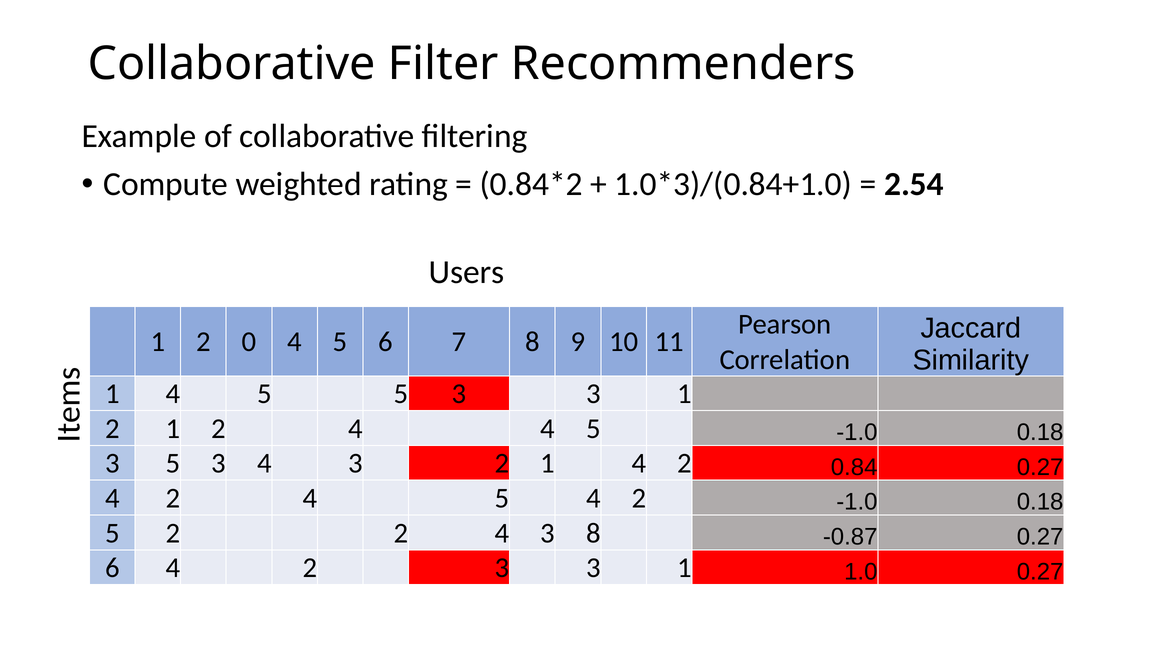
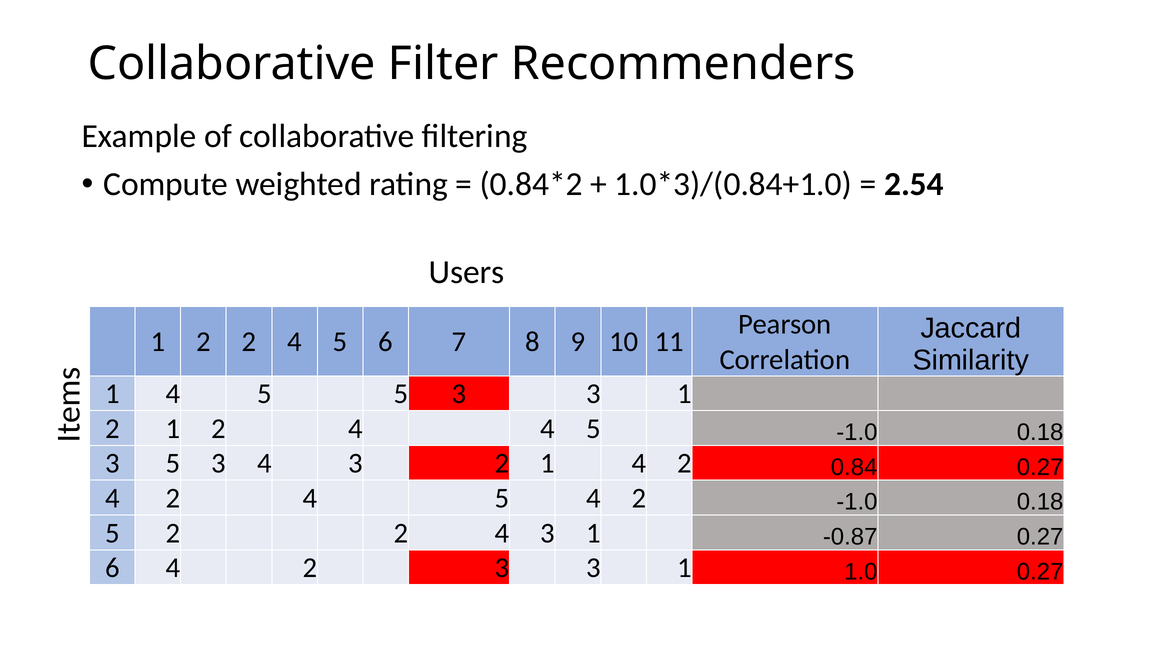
1 2 0: 0 -> 2 (249, 341)
4 3 8: 8 -> 1 (593, 532)
